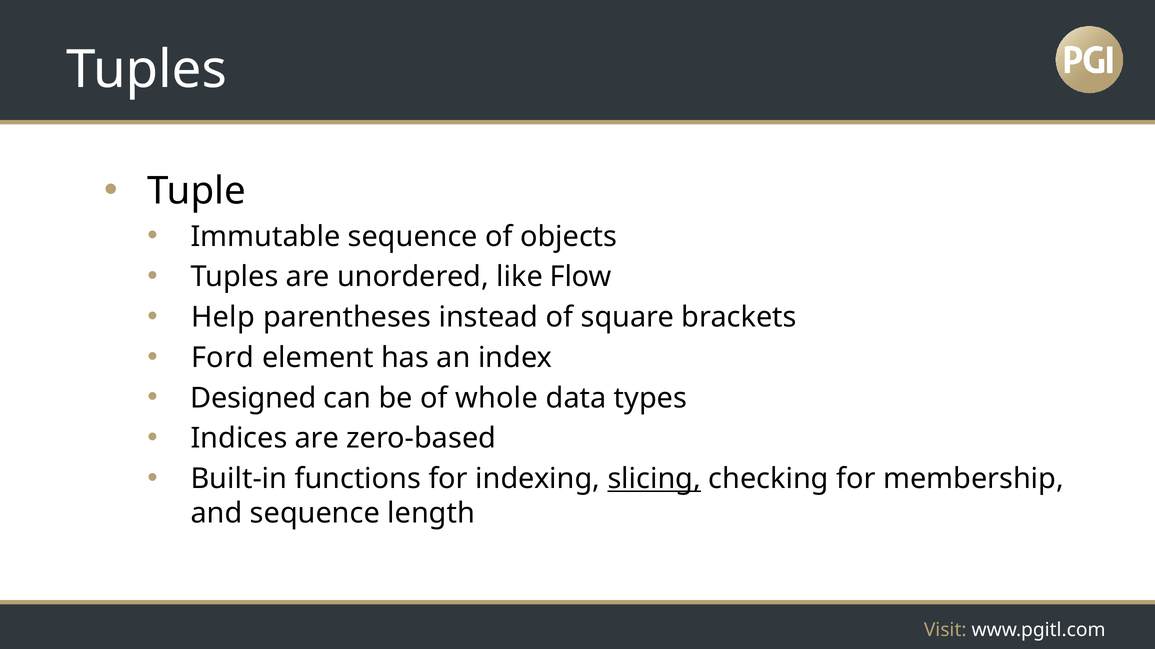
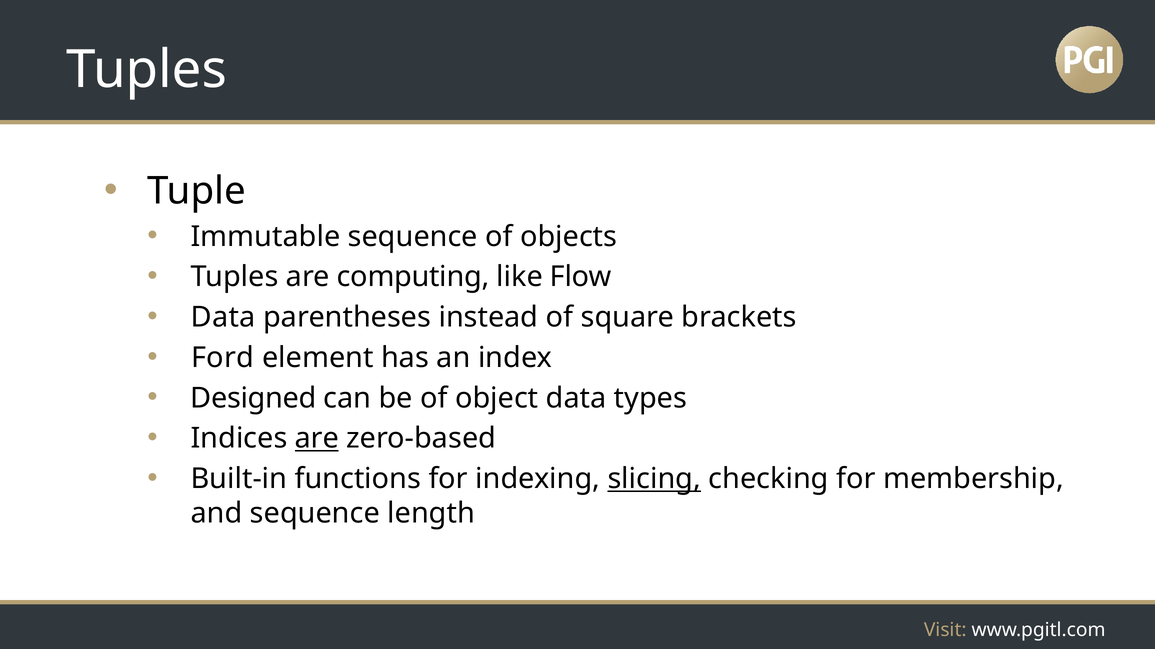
unordered: unordered -> computing (413, 277)
Help: Help -> Data (223, 318)
whole: whole -> object (497, 398)
are underline: none -> present (317, 439)
